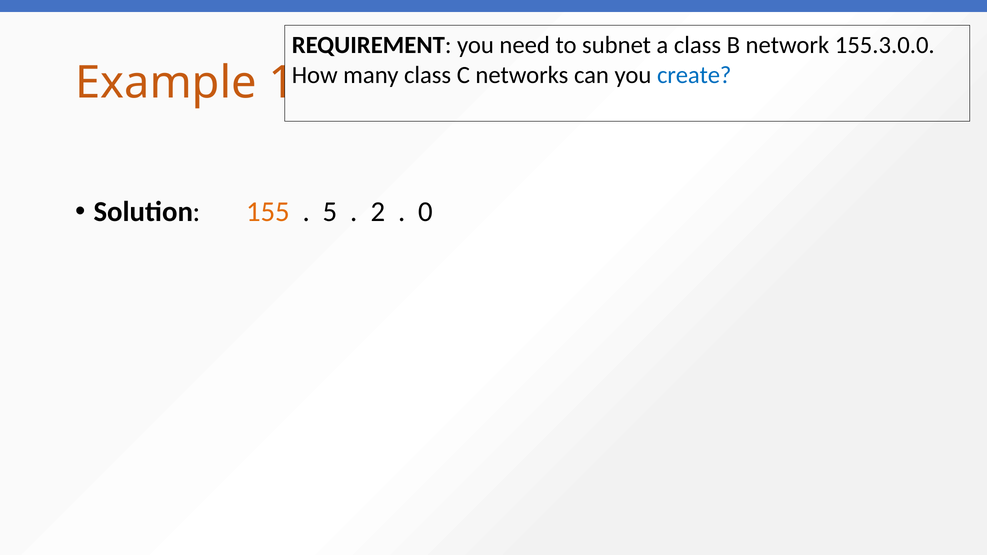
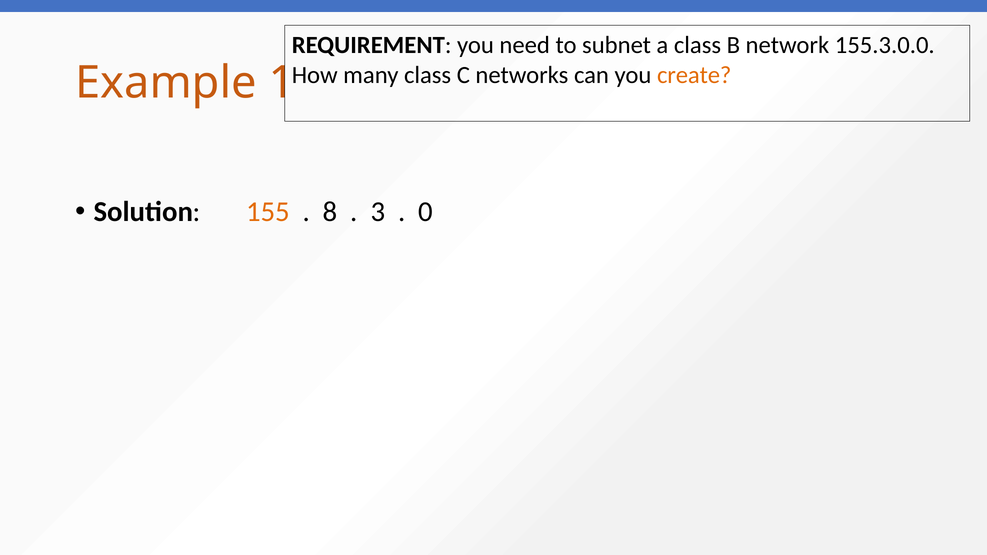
create colour: blue -> orange (694, 75)
5: 5 -> 8 (330, 212)
2: 2 -> 3 (378, 212)
